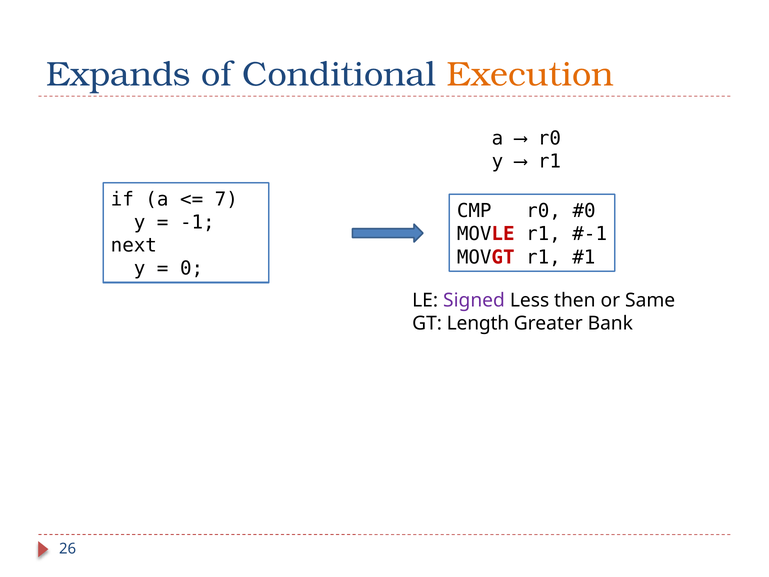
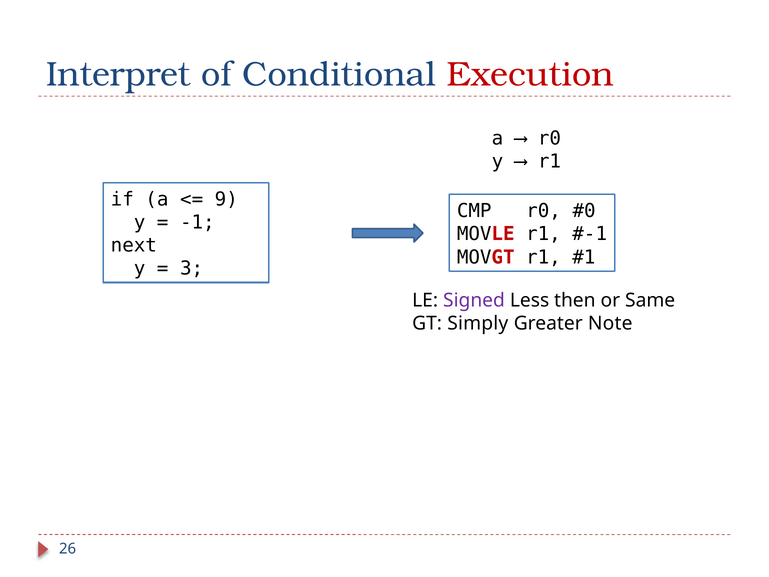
Expands: Expands -> Interpret (118, 74)
Execution colour: orange -> red (530, 74)
7: 7 -> 9 (226, 199)
0: 0 -> 3 (192, 268)
Length: Length -> Simply (478, 323)
Bank: Bank -> Note (610, 323)
